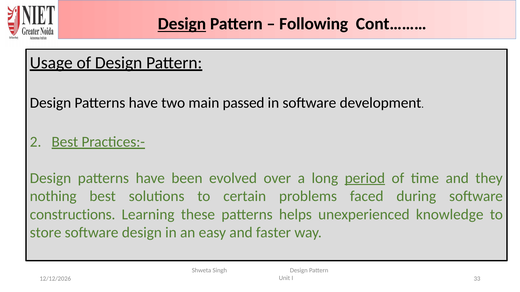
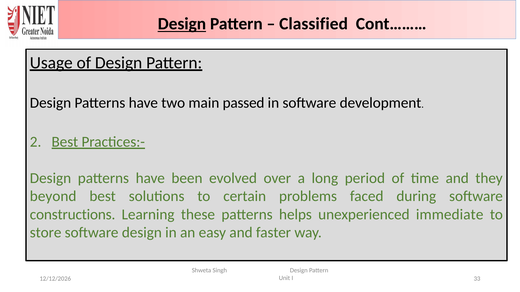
Following: Following -> Classified (314, 24)
period underline: present -> none (365, 178)
nothing: nothing -> beyond (53, 197)
knowledge: knowledge -> immediate (450, 215)
